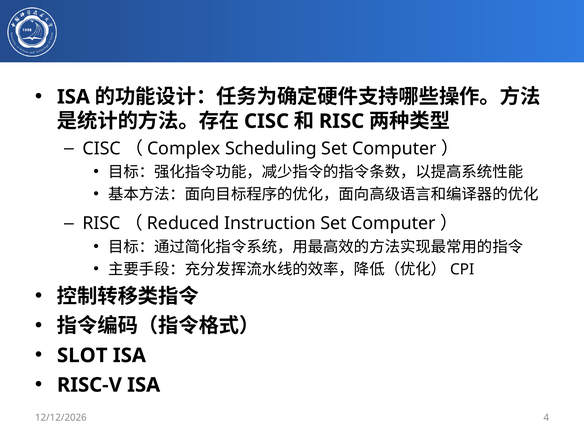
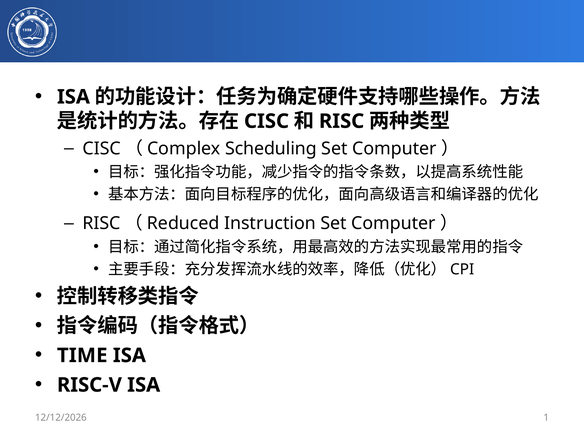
SLOT: SLOT -> TIME (82, 355)
4: 4 -> 1 (546, 417)
